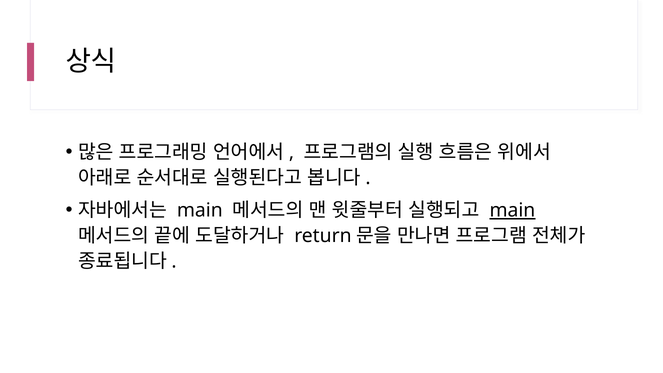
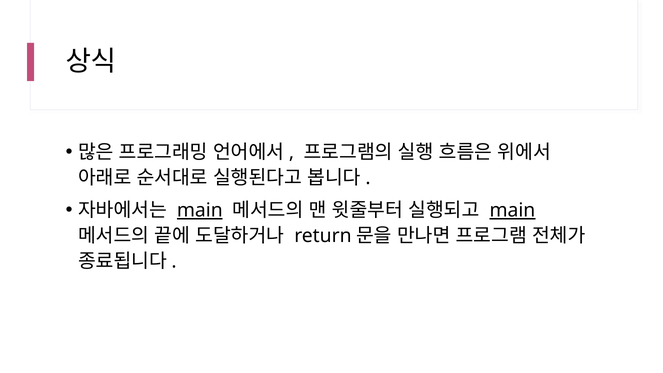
main underline: none -> present (200, 210)
